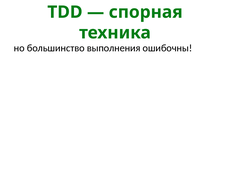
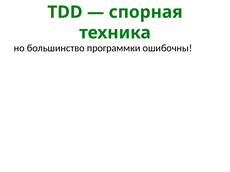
выполнения: выполнения -> программки (114, 48)
